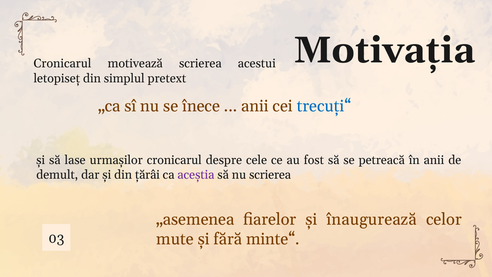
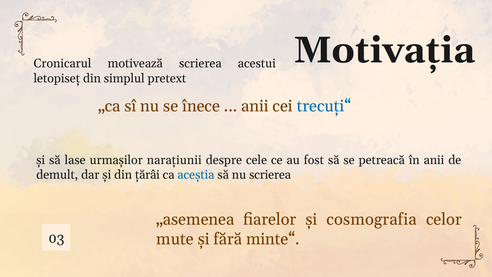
urmașilor cronicarul: cronicarul -> narațiunii (174, 160)
aceștia colour: purple -> blue (196, 175)
înaugurează: înaugurează -> cosmografia (372, 219)
